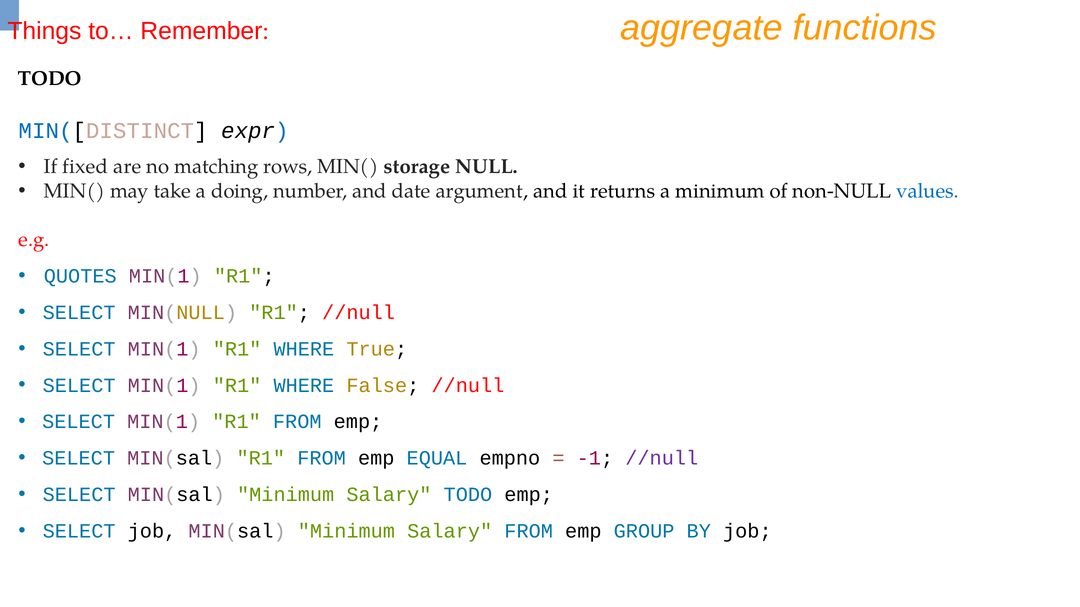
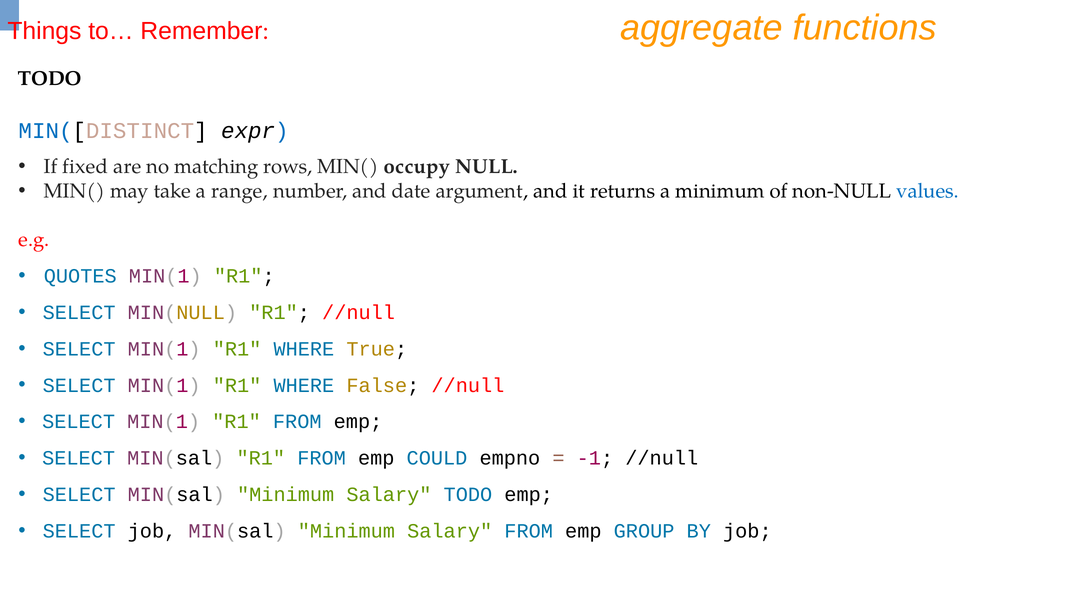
storage: storage -> occupy (417, 167)
doing: doing -> range (240, 191)
EQUAL: EQUAL -> COULD (437, 459)
//null colour: purple -> black (662, 459)
